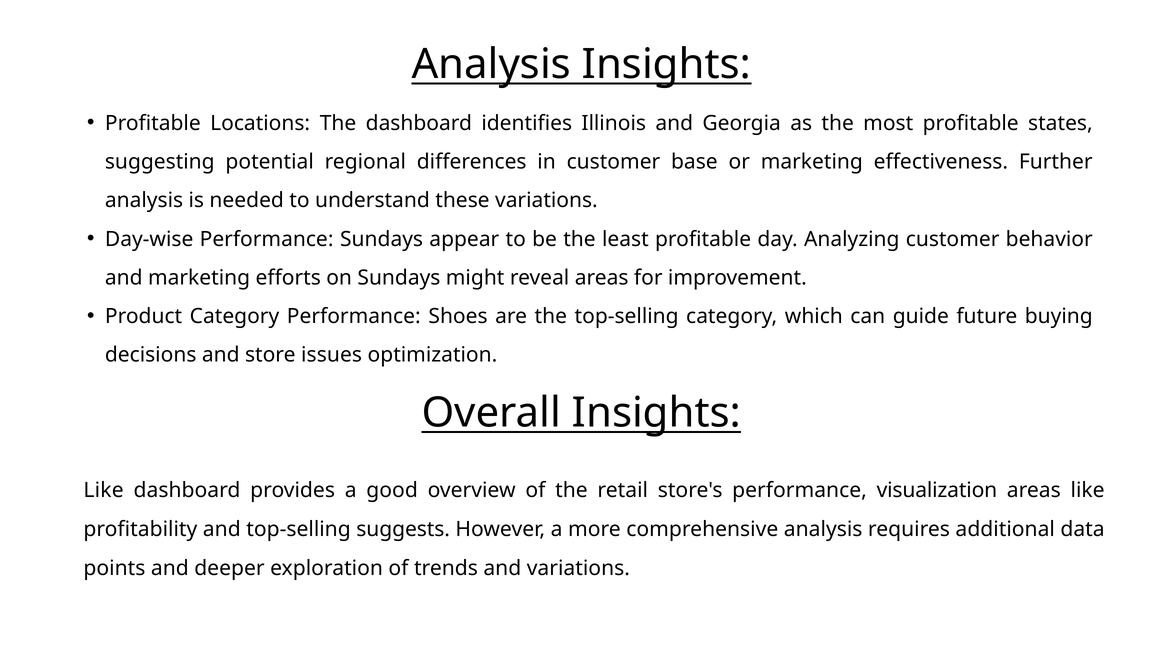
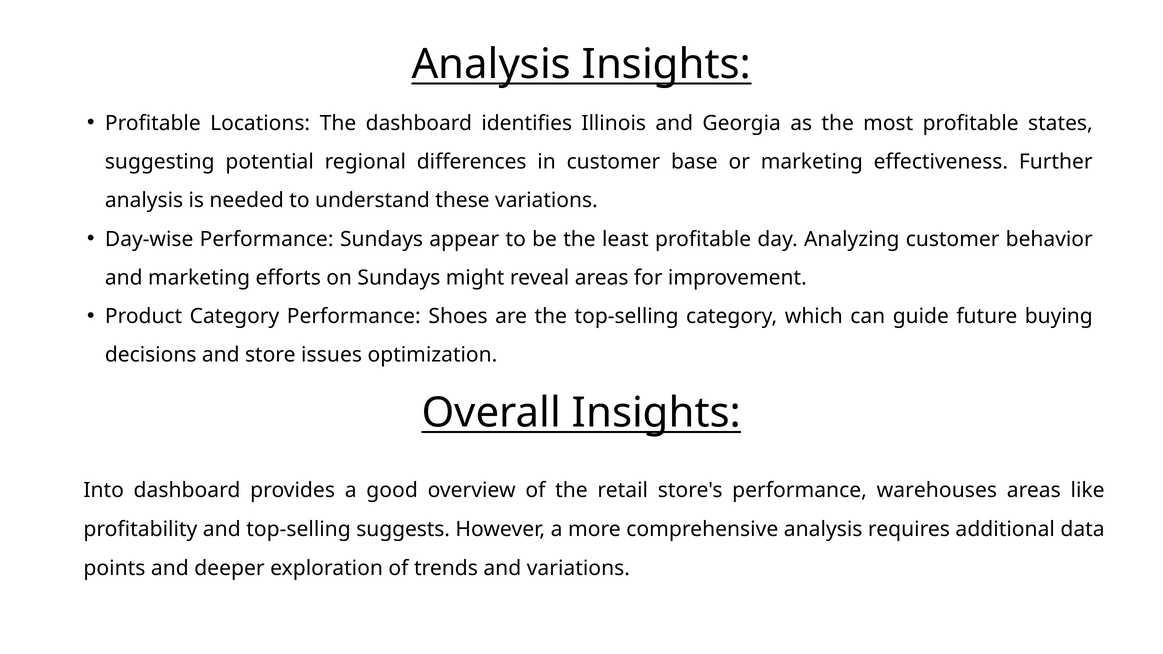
Like: Like -> Into (104, 490)
visualization: visualization -> warehouses (937, 490)
